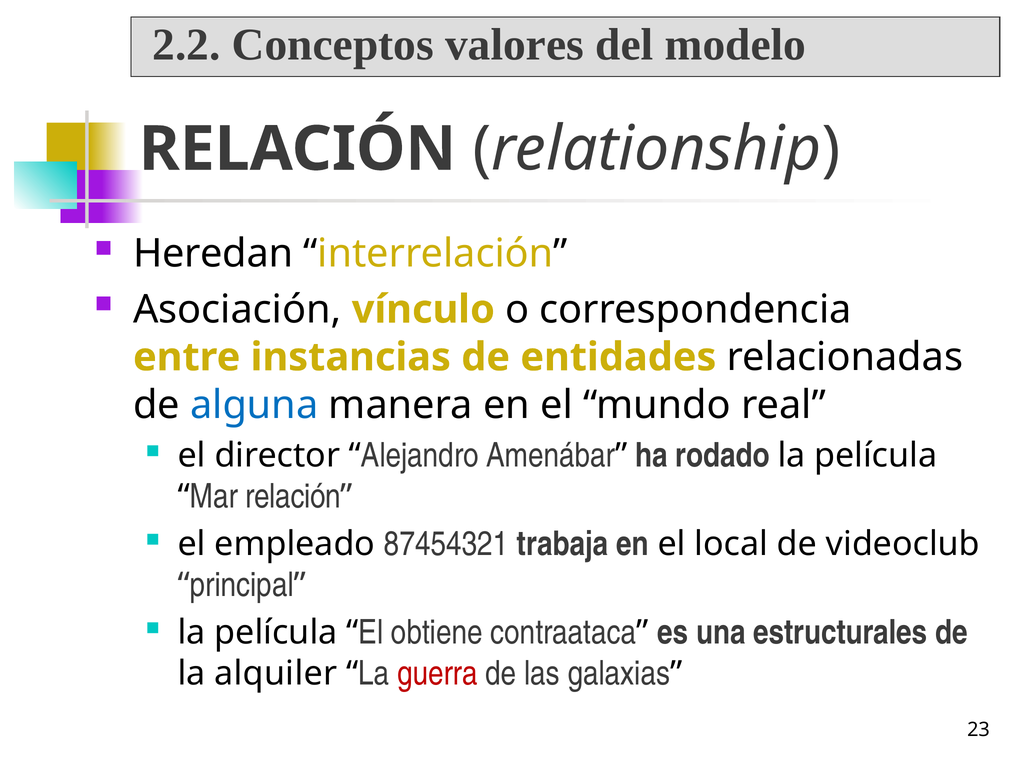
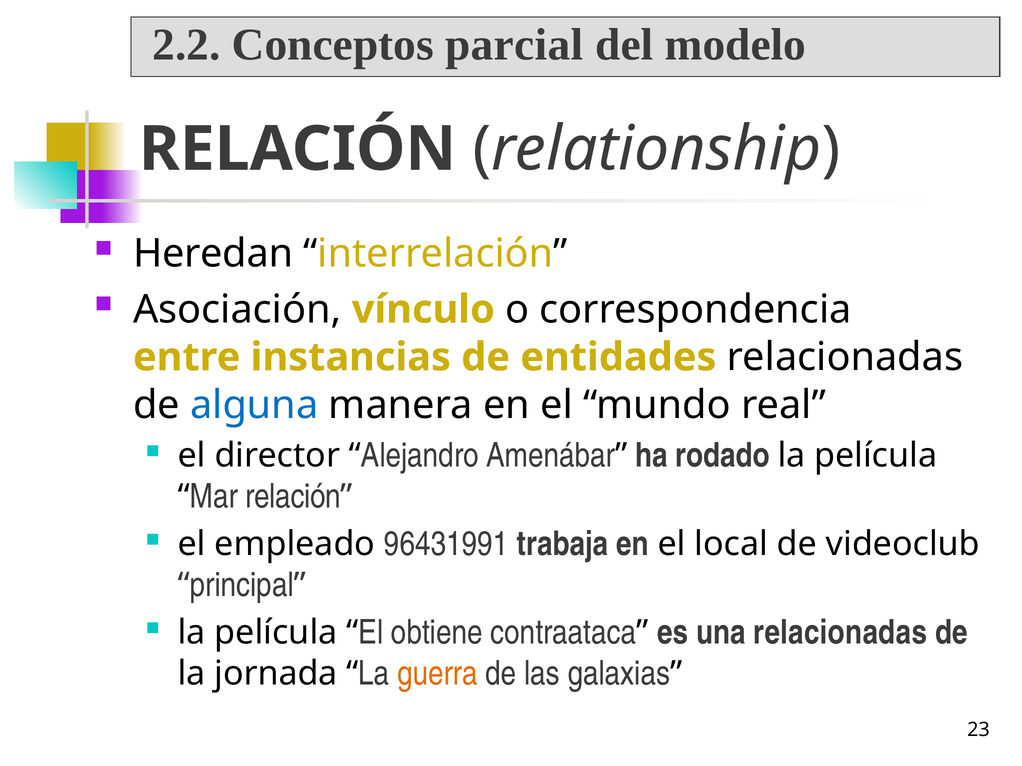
valores: valores -> parcial (514, 45)
87454321: 87454321 -> 96431991 (446, 544)
una estructurales: estructurales -> relacionadas (840, 633)
alquiler: alquiler -> jornada (276, 674)
guerra colour: red -> orange (437, 674)
